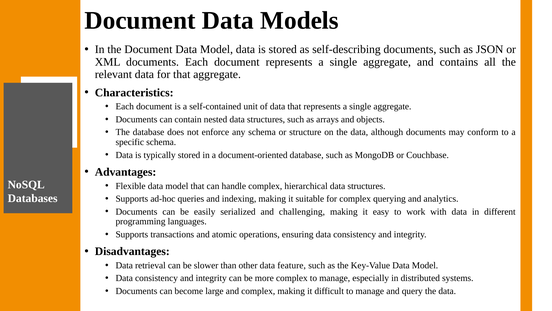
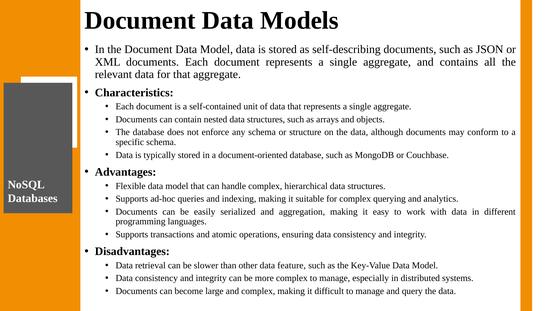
challenging: challenging -> aggregation (302, 211)
